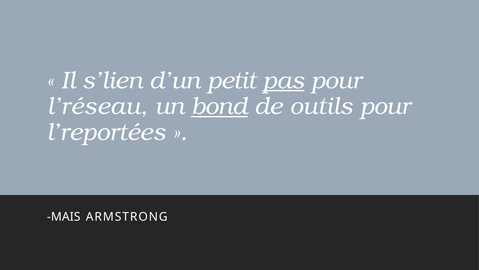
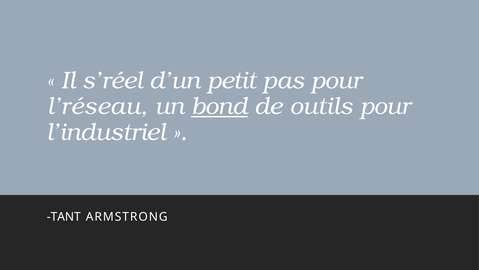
s’lien: s’lien -> s’réel (113, 80)
pas underline: present -> none (283, 80)
l’reportées: l’reportées -> l’industriel (106, 132)
MAIS: MAIS -> TANT (64, 217)
